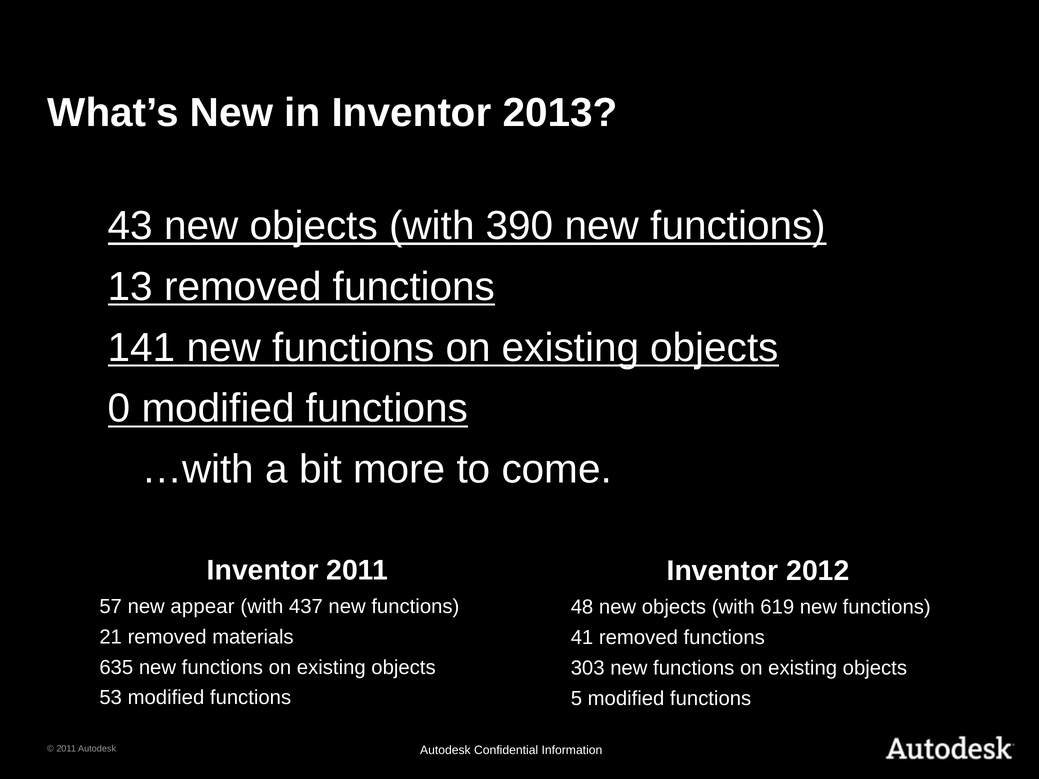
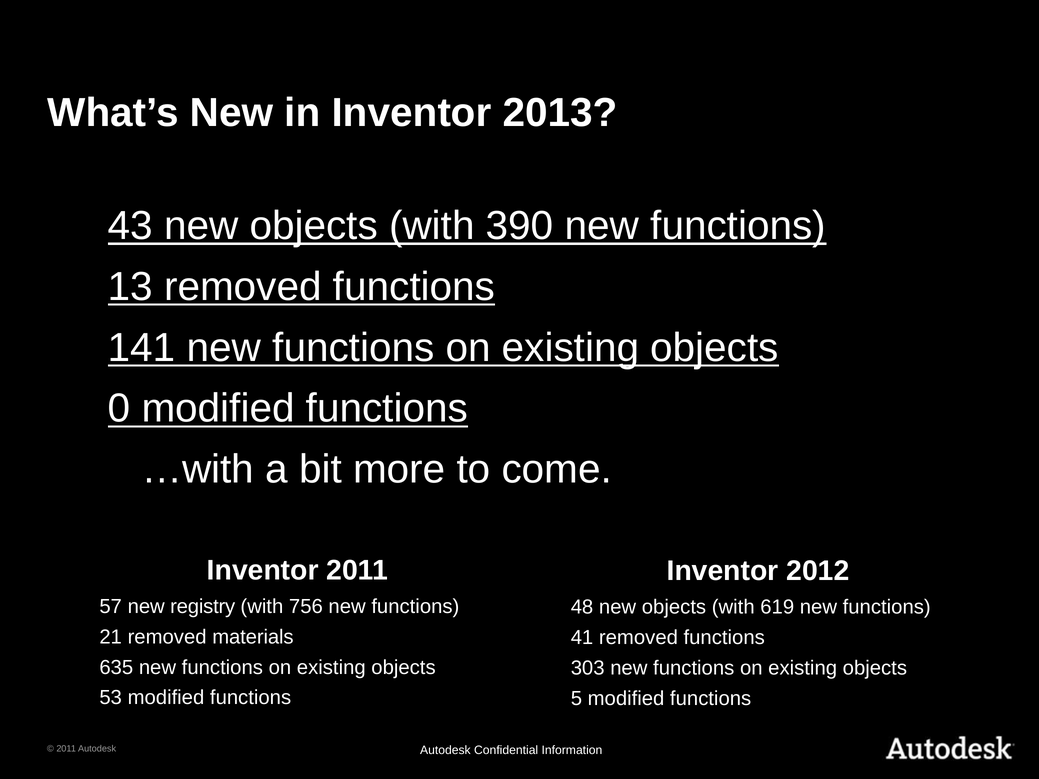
appear: appear -> registry (203, 607)
437: 437 -> 756 (306, 607)
